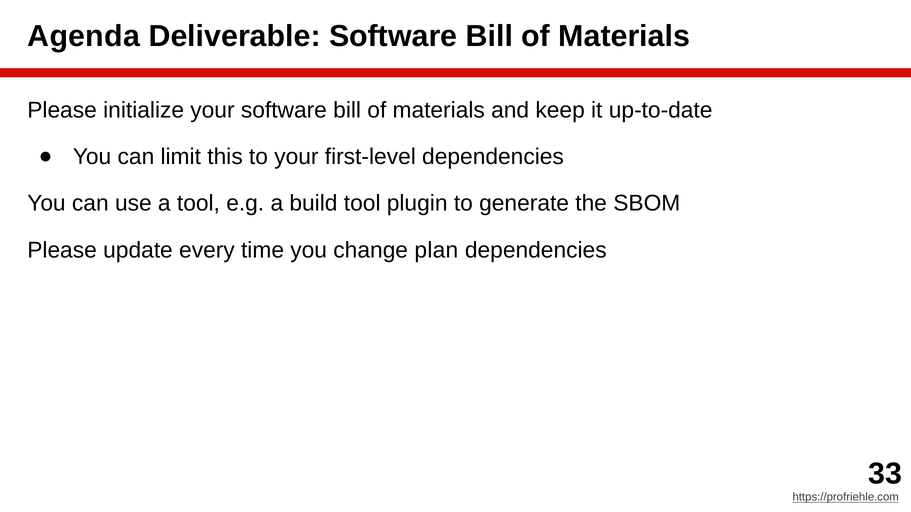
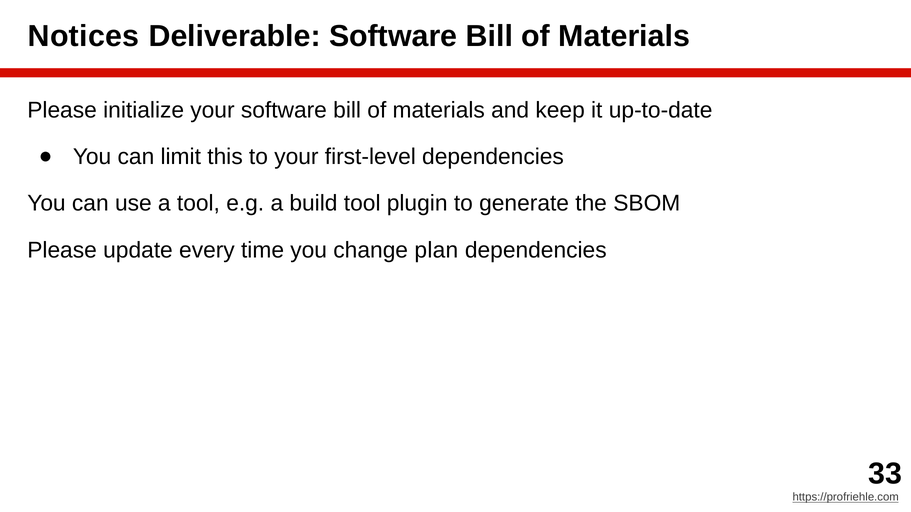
Agenda: Agenda -> Notices (84, 36)
